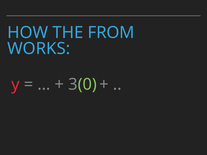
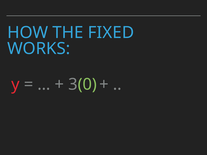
FROM: FROM -> FIXED (111, 33)
